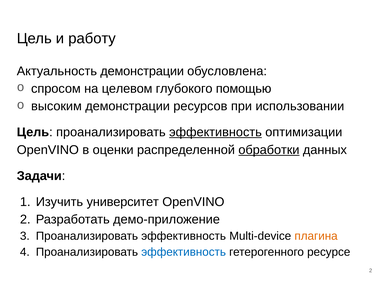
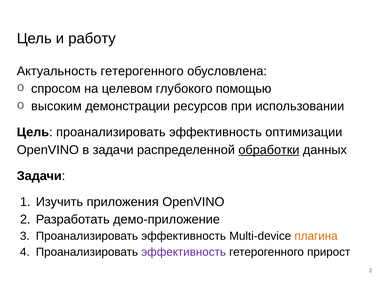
Актуальность демонстрации: демонстрации -> гетерогенного (142, 71)
эффективность underline: present -> none (215, 132)
в оценки: оценки -> задачи (113, 150)
университет: университет -> приложения (123, 202)
эффективность colour: blue -> purple (184, 252)
ресурсе: ресурсе -> прирост (329, 252)
